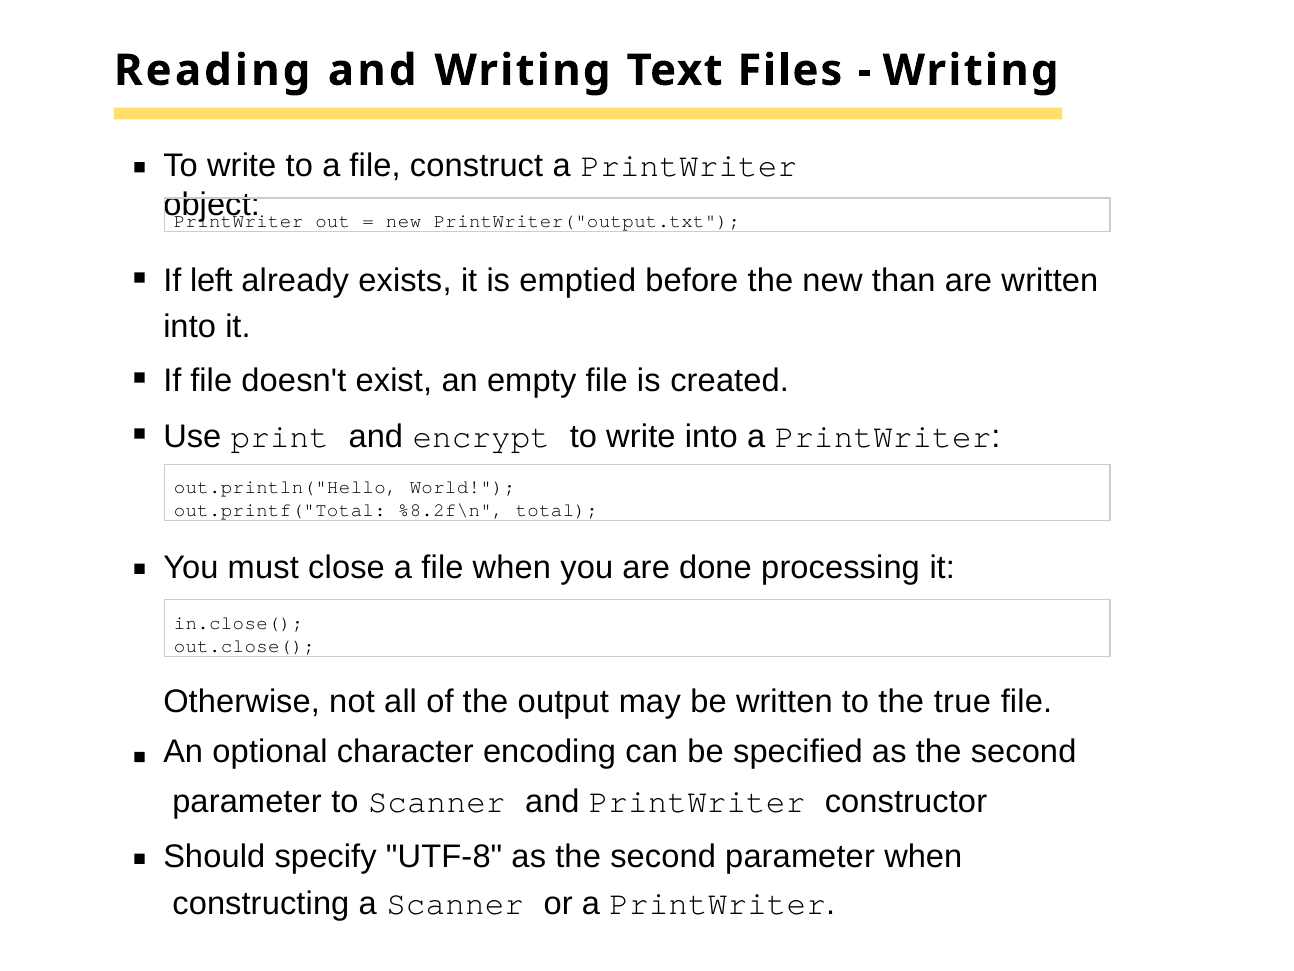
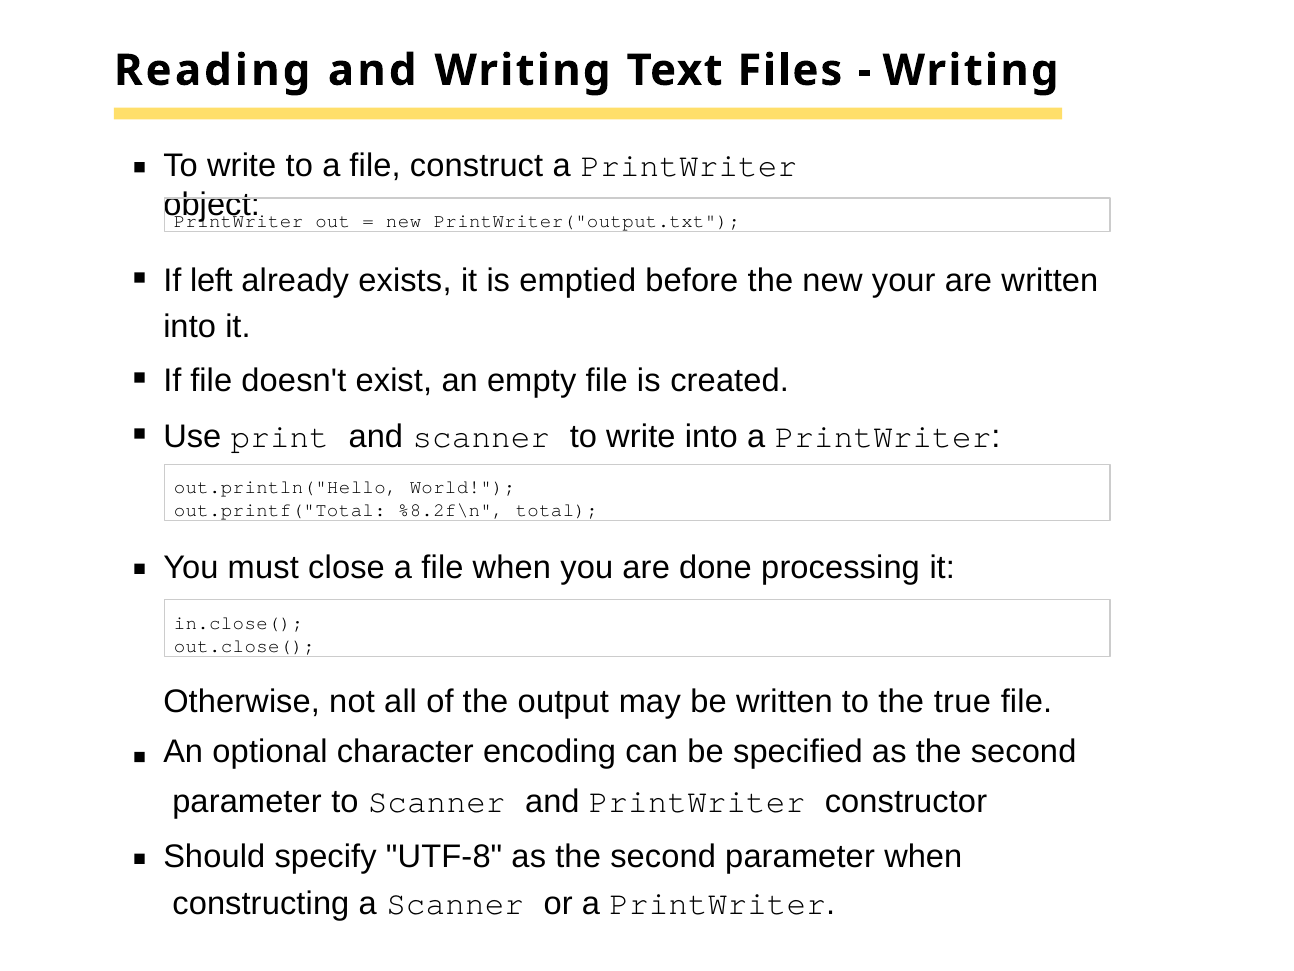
than: than -> your (904, 281)
and encrypt: encrypt -> scanner (481, 437)
